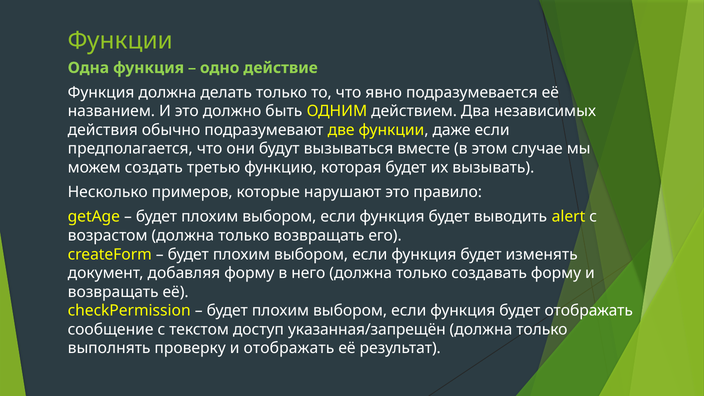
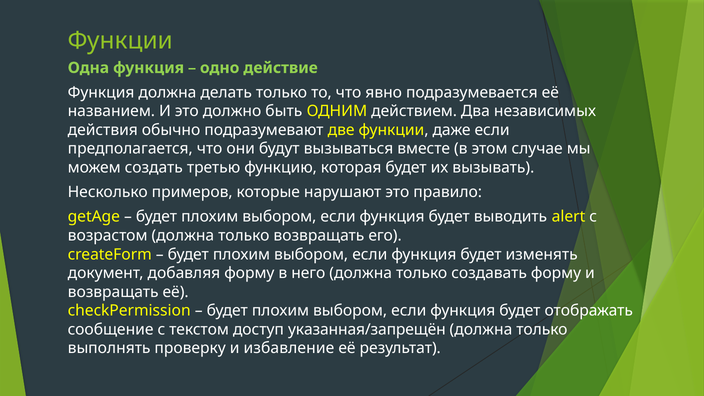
и отображать: отображать -> избавление (289, 348)
